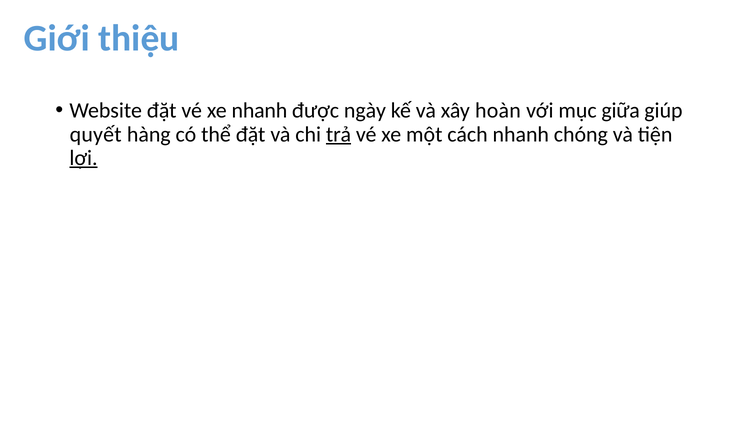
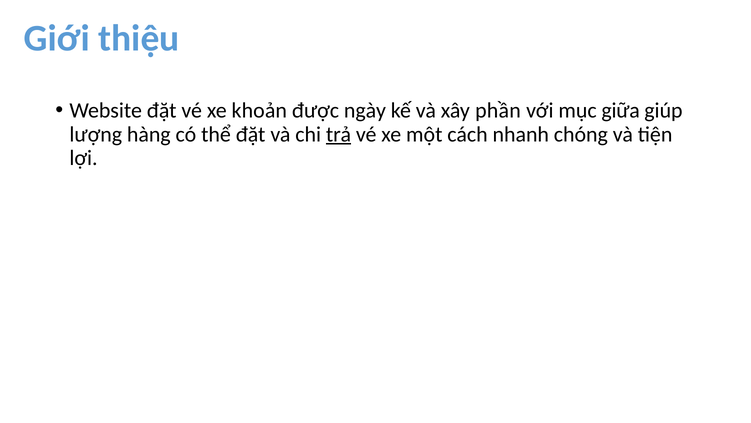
xe nhanh: nhanh -> khoản (259, 110)
hoàn: hoàn -> phần (498, 110)
quyết: quyết -> lượng (96, 134)
lợi underline: present -> none (84, 158)
